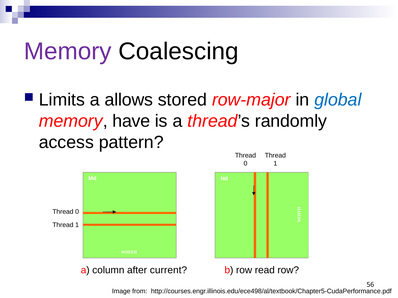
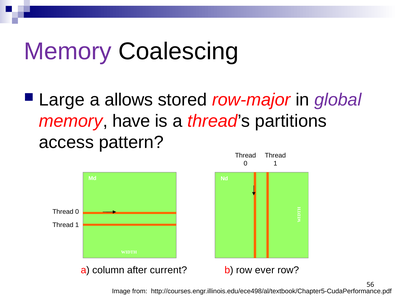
Limits: Limits -> Large (62, 100)
global colour: blue -> purple (338, 100)
randomly: randomly -> partitions (291, 121)
read: read -> ever (265, 271)
